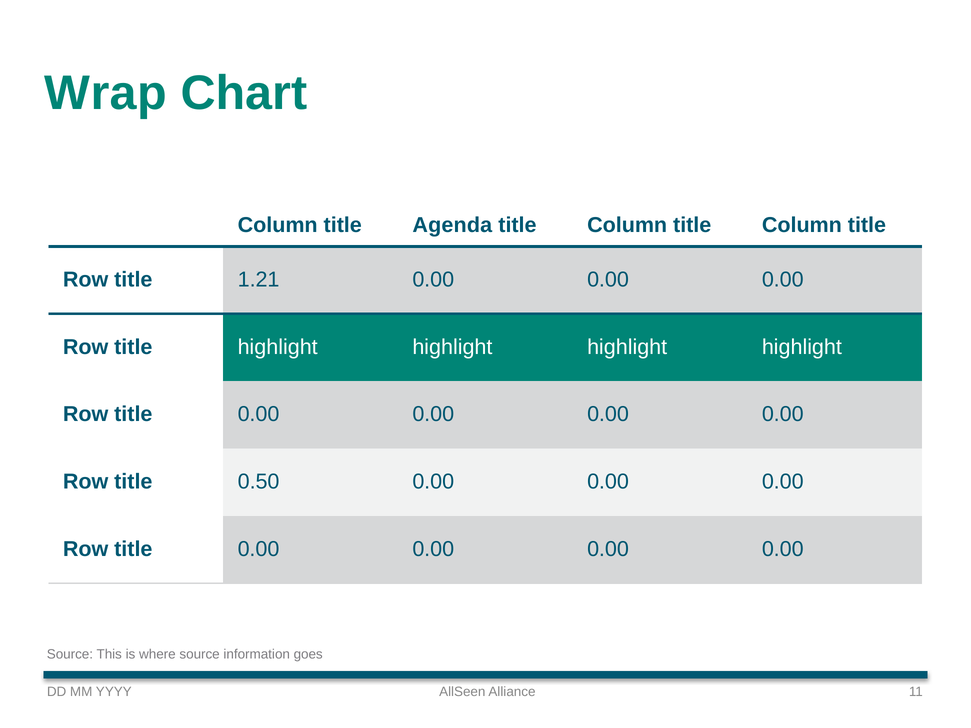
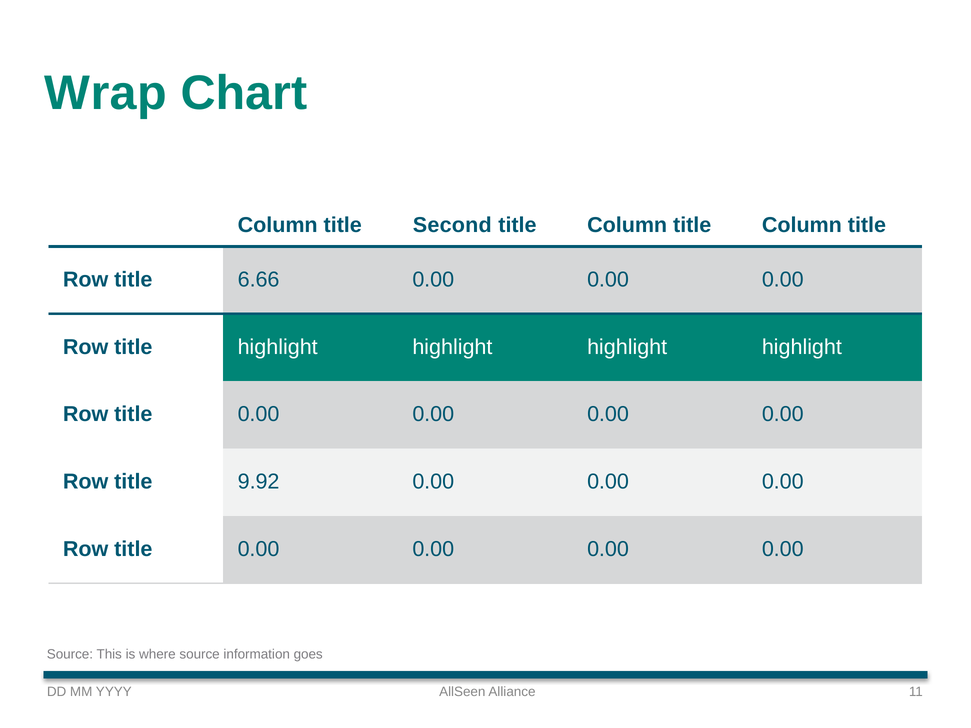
Agenda: Agenda -> Second (452, 225)
1.21: 1.21 -> 6.66 (259, 280)
0.50: 0.50 -> 9.92 (259, 482)
